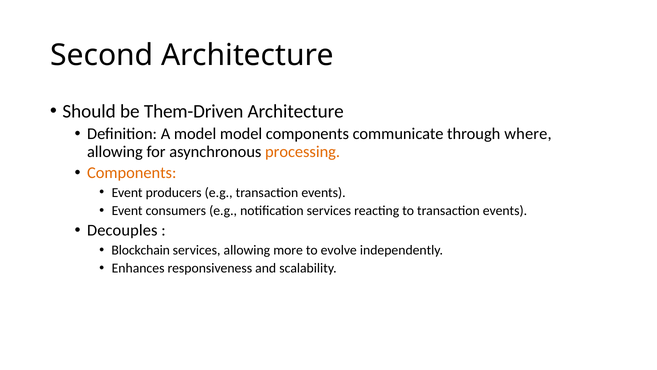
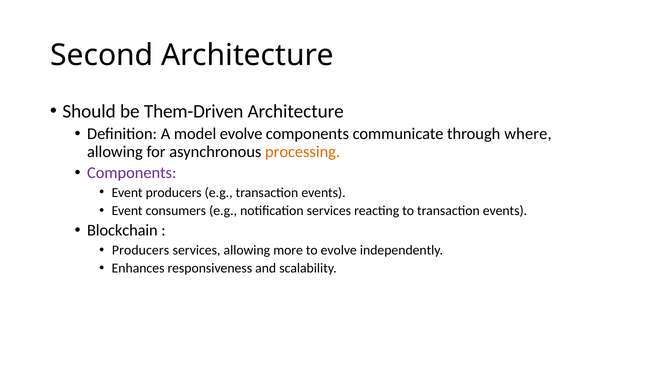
model model: model -> evolve (241, 134)
Components colour: orange -> purple (132, 173)
Decouples: Decouples -> Blockchain (122, 230)
Blockchain: Blockchain -> Producers (141, 250)
